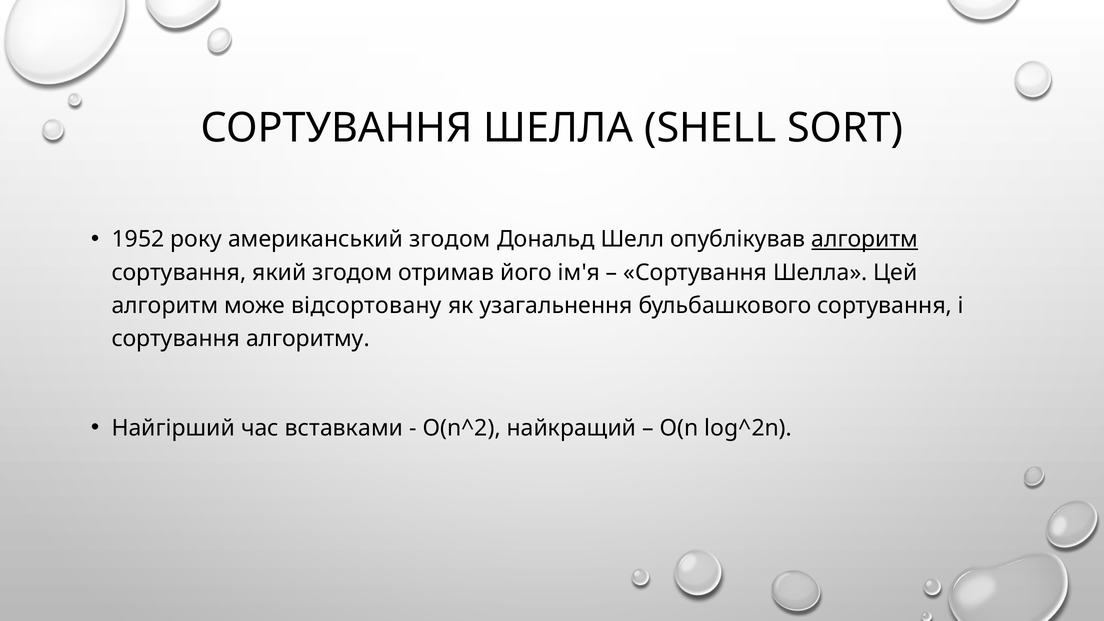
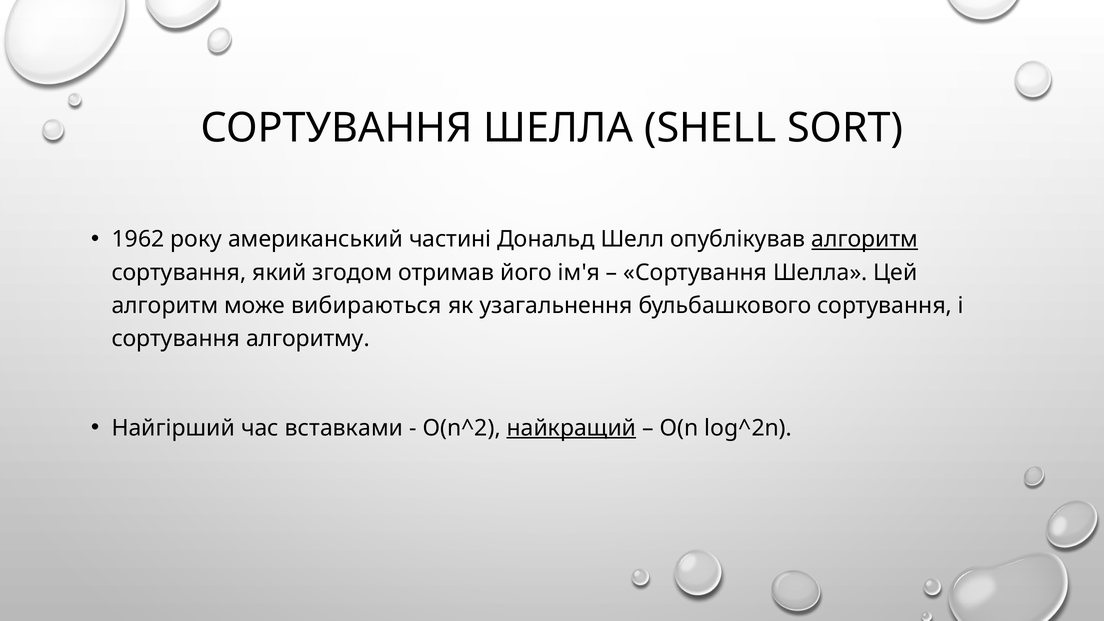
1952: 1952 -> 1962 (138, 239)
американський згодом: згодом -> частині (450, 239)
відсортовану: відсортовану -> вибираються (366, 306)
найкращий underline: none -> present (571, 428)
